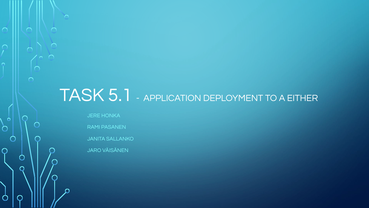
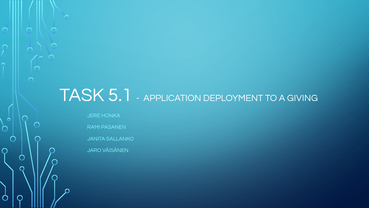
EITHER: EITHER -> GIVING (302, 98)
